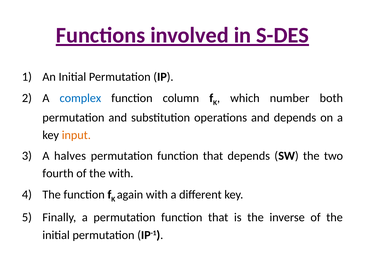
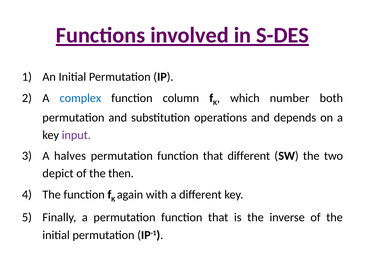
input colour: orange -> purple (76, 135)
that depends: depends -> different (249, 156)
fourth: fourth -> depict (58, 173)
the with: with -> then (121, 173)
